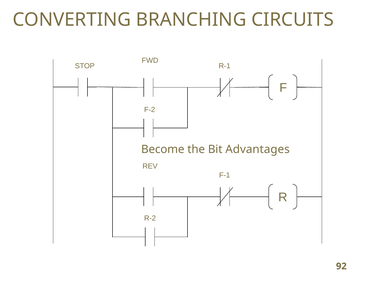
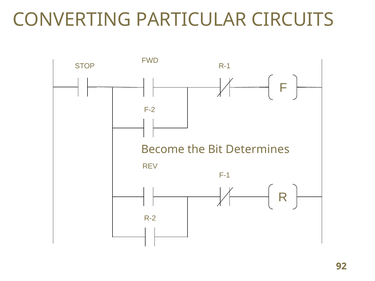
BRANCHING: BRANCHING -> PARTICULAR (191, 20)
Advantages: Advantages -> Determines (258, 149)
